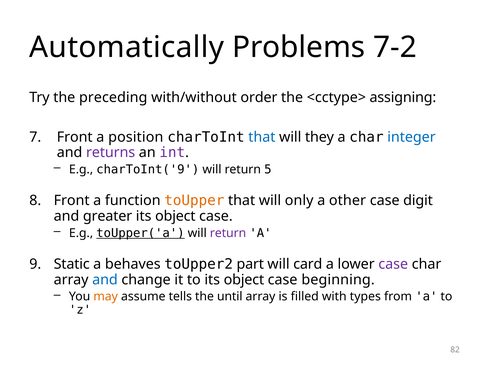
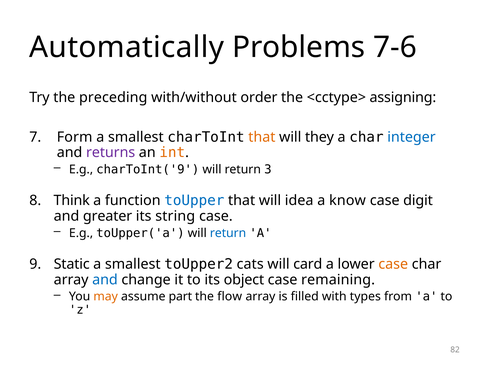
7-2: 7-2 -> 7-6 (395, 47)
Front: Front -> Form (75, 137)
position: position -> smallest (136, 137)
that colour: blue -> orange (262, 137)
int colour: purple -> orange (172, 152)
5: 5 -> 3 (268, 169)
Front: Front -> Think (72, 200)
toUpper colour: orange -> blue (194, 200)
only: only -> idea (299, 200)
other: other -> know (347, 200)
object: object -> string (175, 216)
toUpper('a underline: present -> none (140, 233)
return colour: purple -> blue (228, 233)
behaves: behaves -> smallest (133, 264)
part: part -> cats (250, 264)
case colour: purple -> orange (393, 264)
beginning: beginning -> remaining (338, 279)
tells: tells -> part (180, 296)
until: until -> flow (230, 296)
